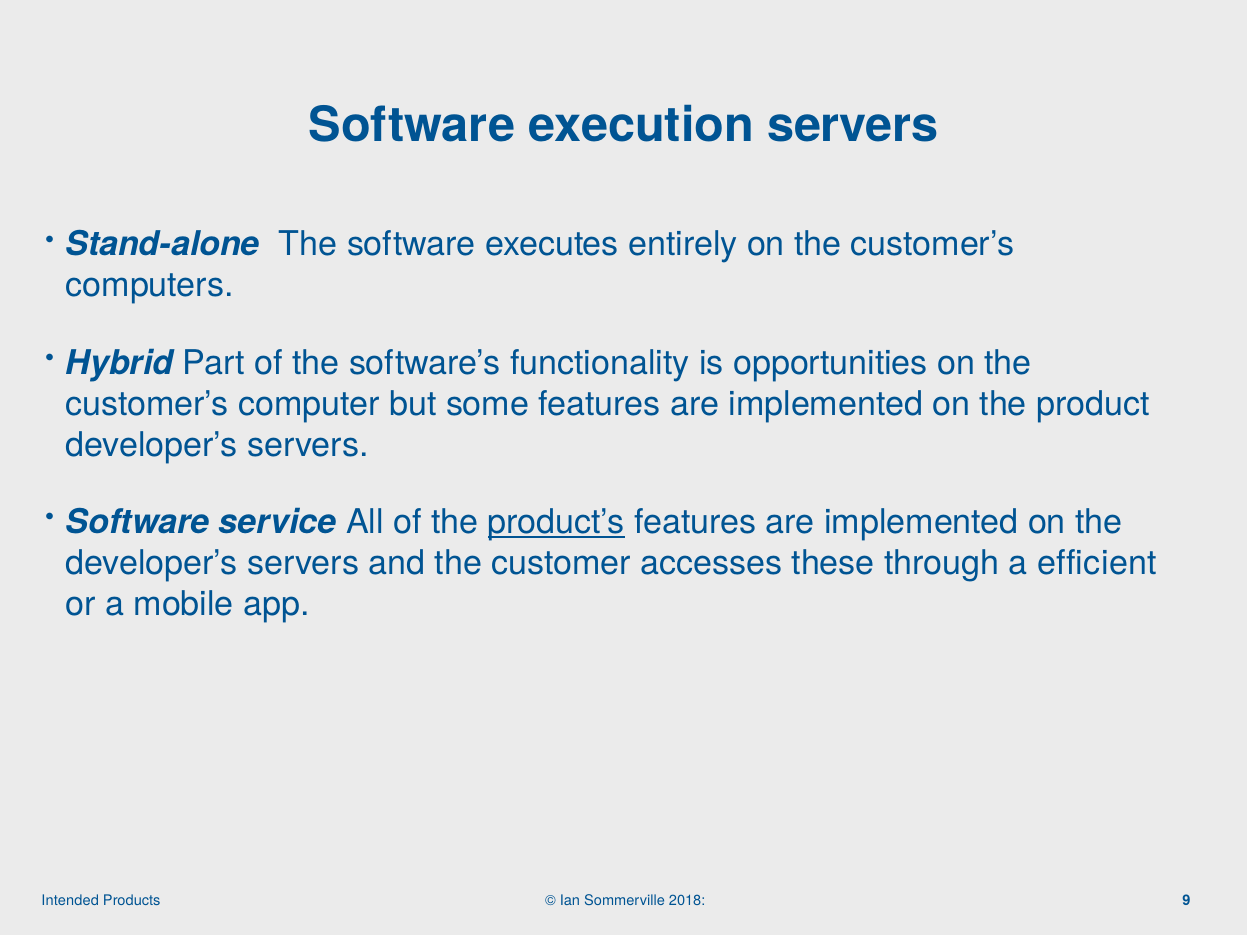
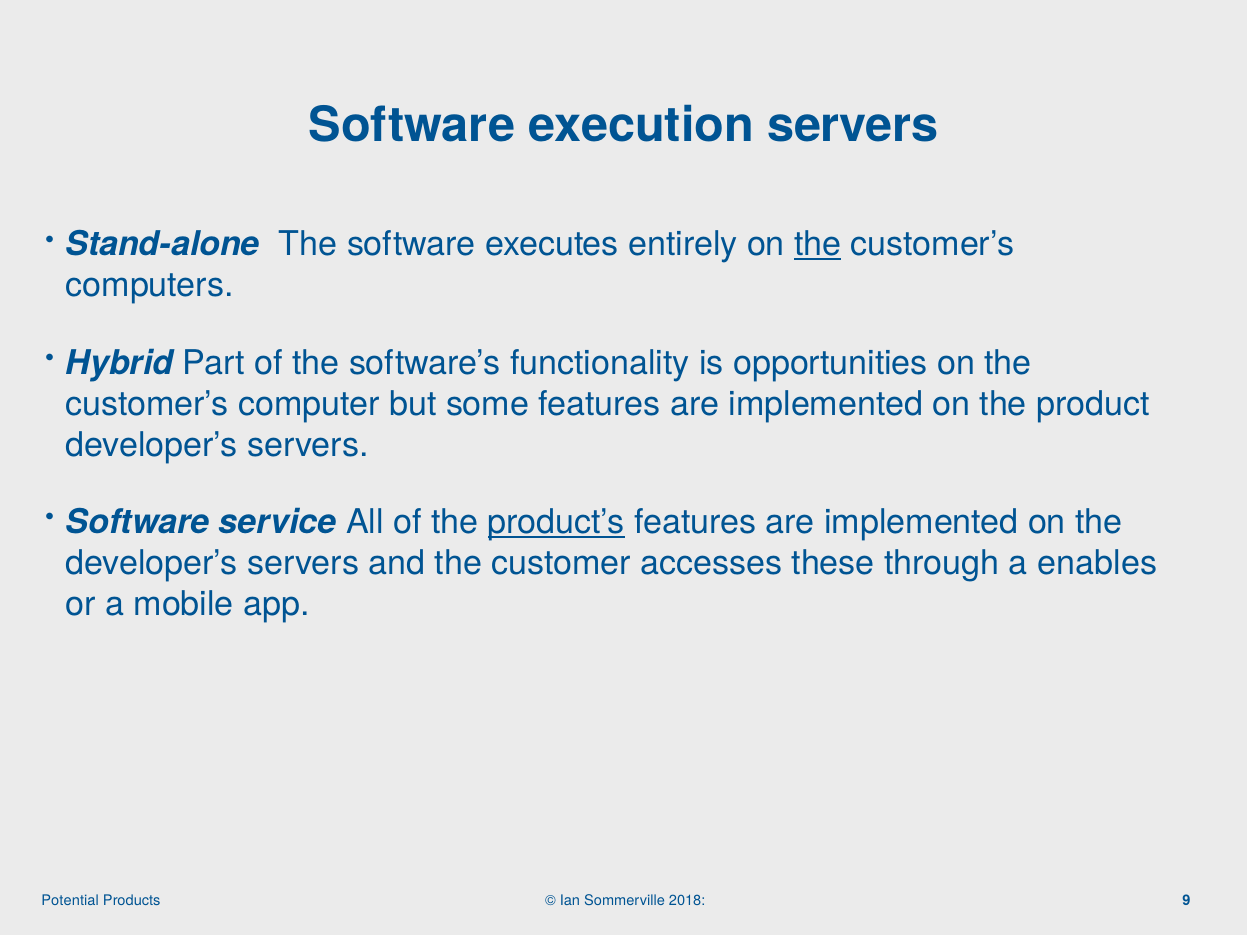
the underline: none -> present (818, 245)
efficient: efficient -> enables (1097, 563)
Intended: Intended -> Potential (70, 901)
